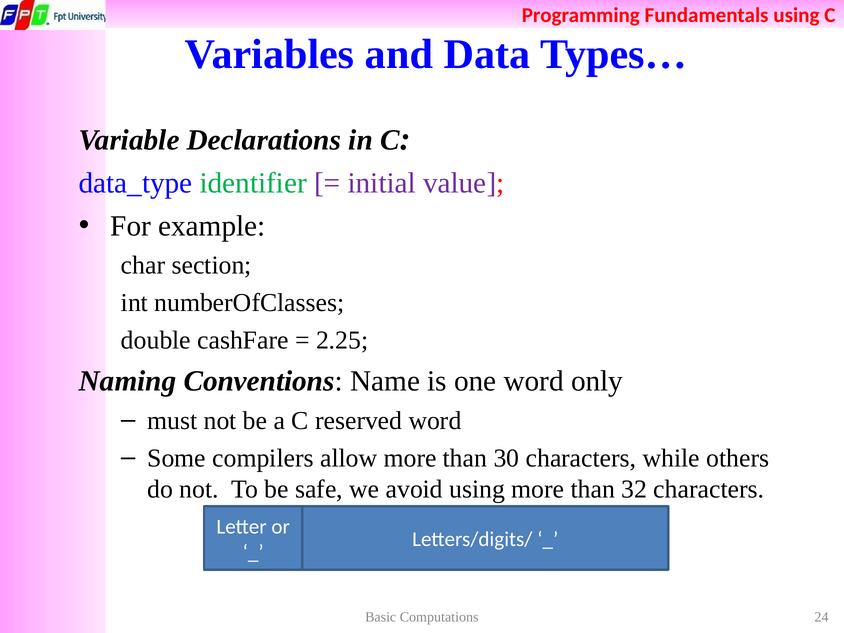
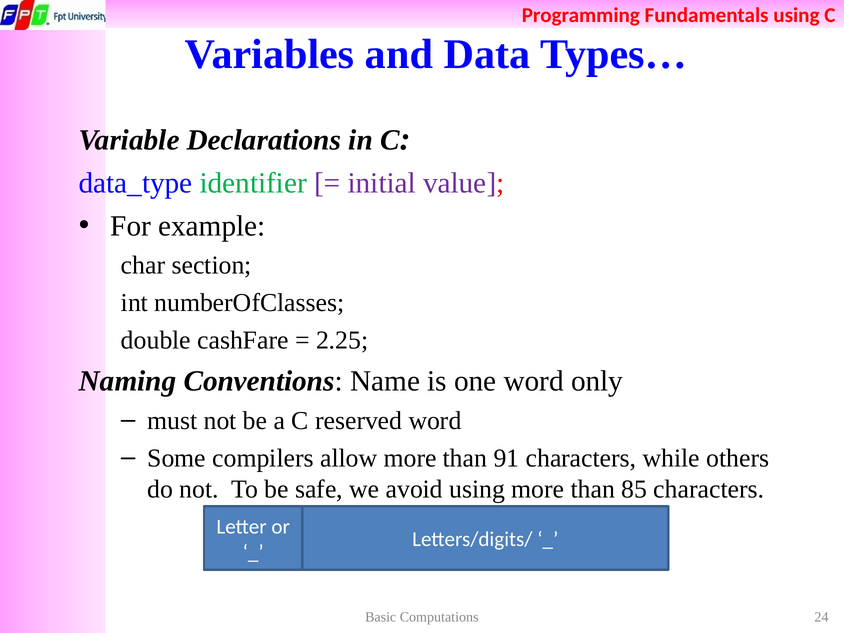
30: 30 -> 91 (506, 458)
32: 32 -> 85 (634, 489)
